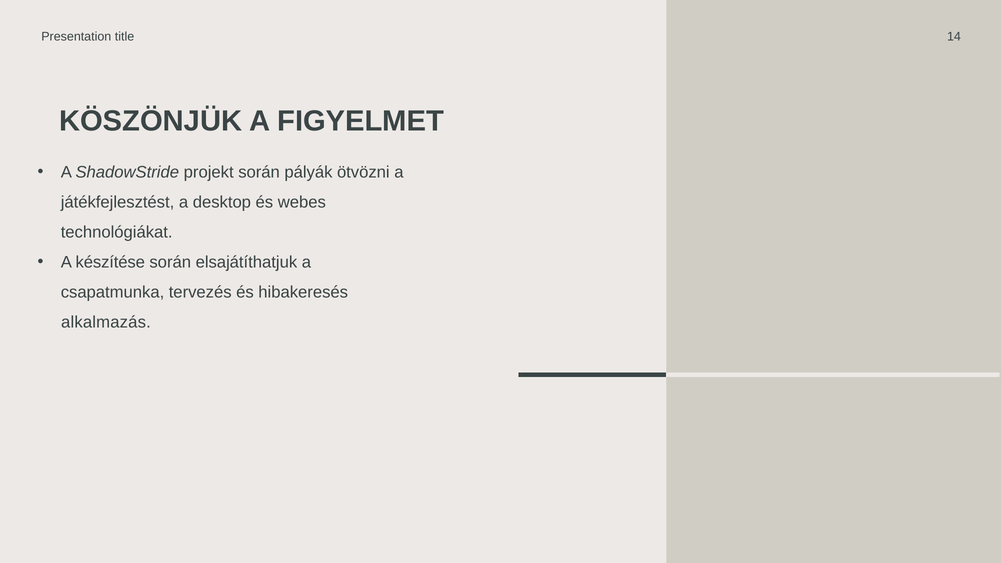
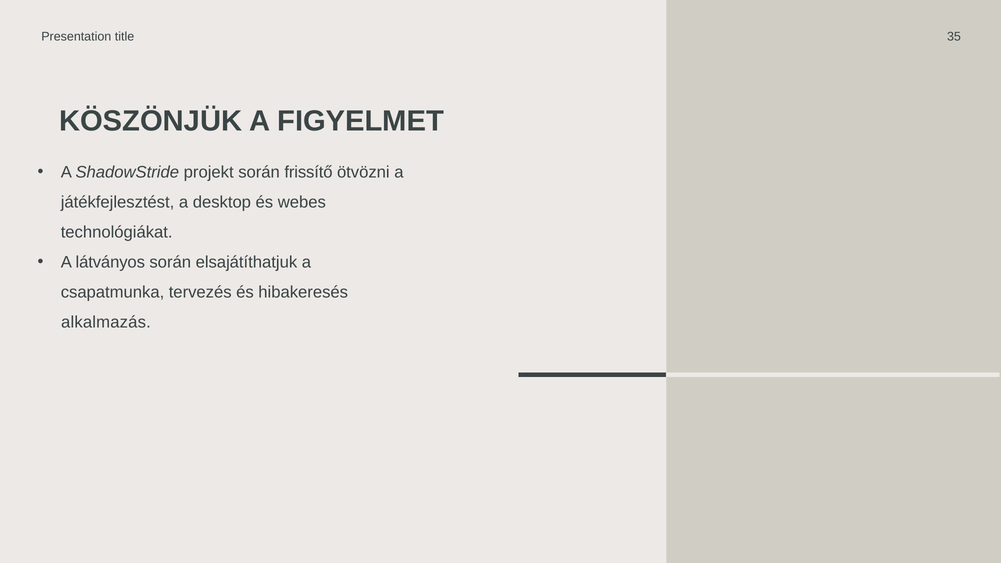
14: 14 -> 35 (954, 37)
pályák: pályák -> frissítő (308, 172)
készítése: készítése -> látványos (110, 262)
